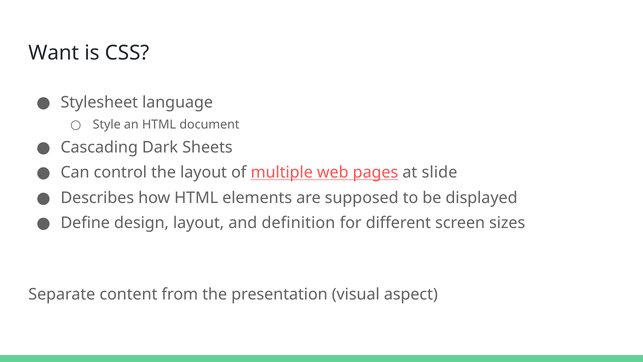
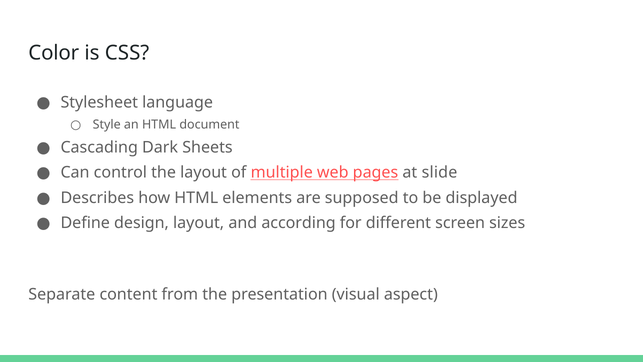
Want: Want -> Color (54, 53)
definition: definition -> according (299, 223)
